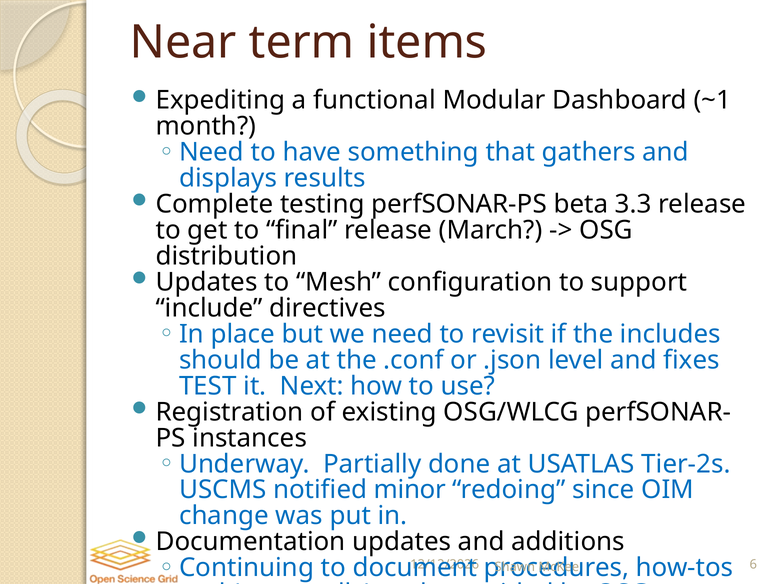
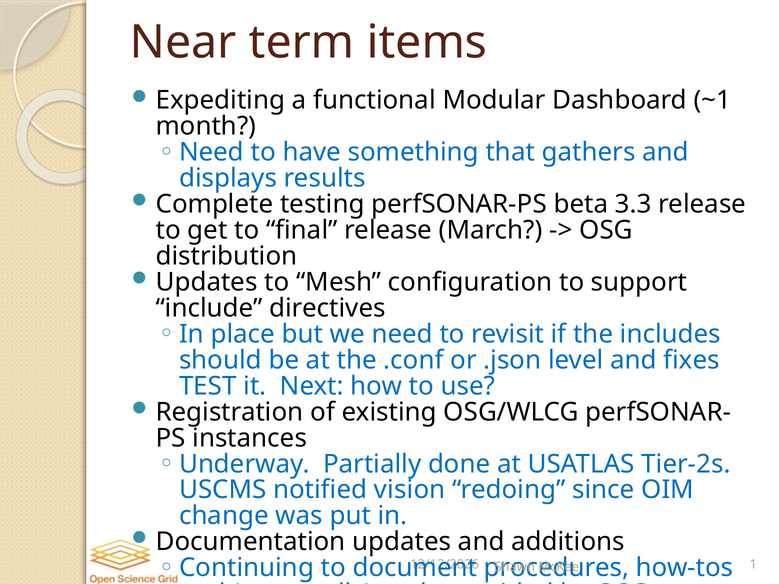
minor: minor -> vision (410, 490)
6: 6 -> 1 (753, 565)
